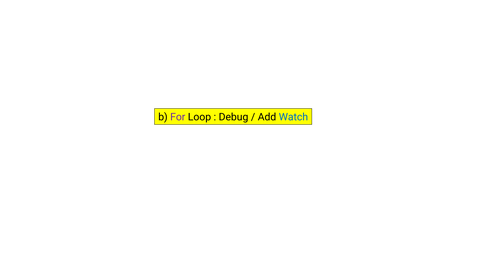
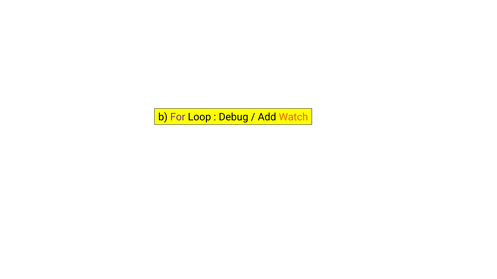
Watch colour: blue -> orange (293, 117)
